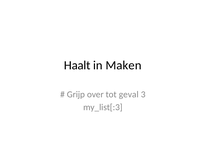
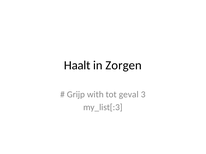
Maken: Maken -> Zorgen (124, 65)
over: over -> with (95, 95)
